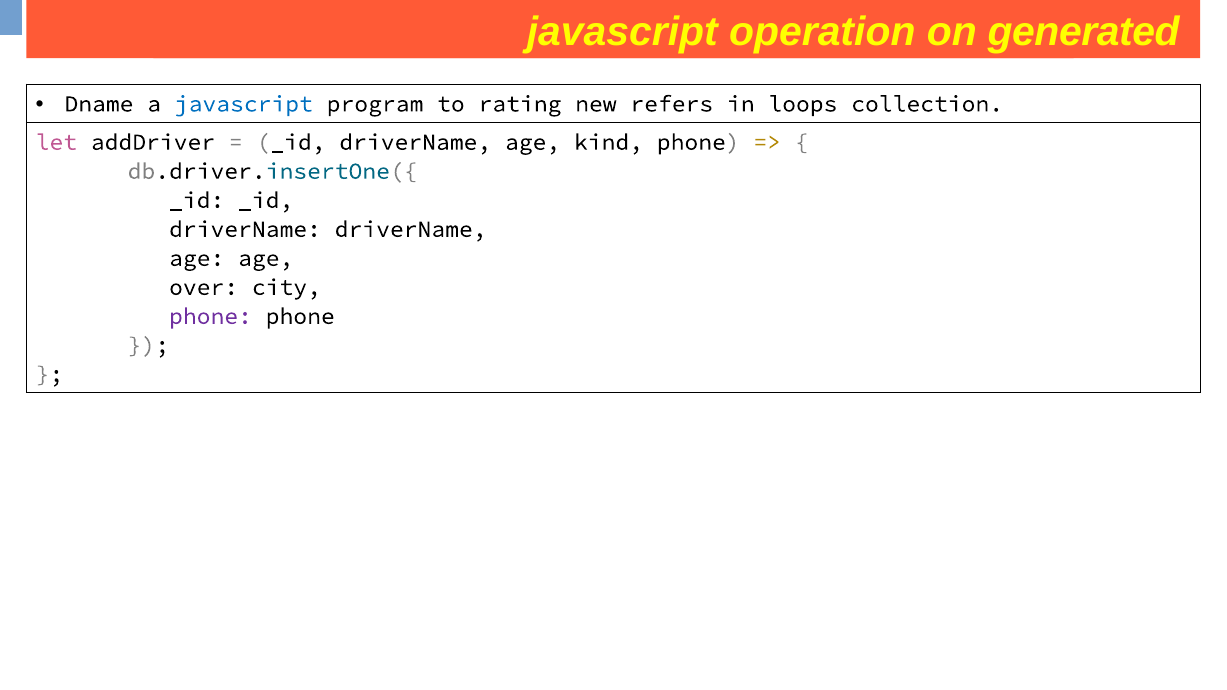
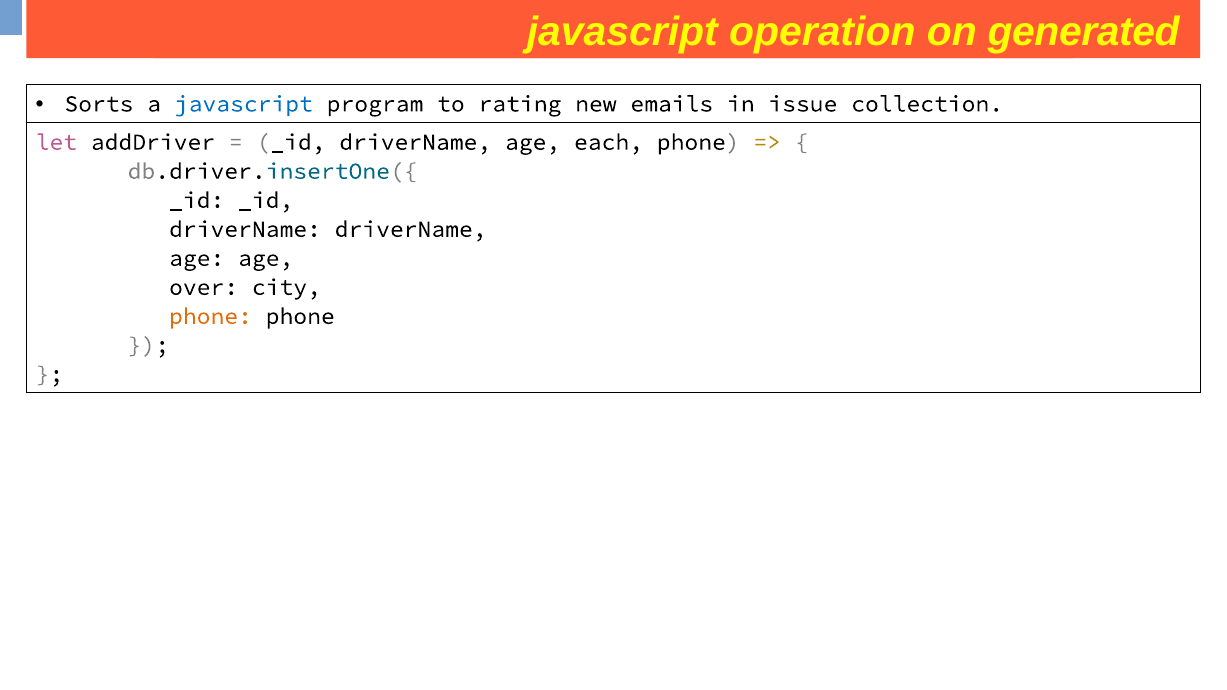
Dname: Dname -> Sorts (99, 104)
refers: refers -> emails (672, 104)
loops: loops -> issue (803, 104)
kind: kind -> each (609, 142)
phone colour: purple -> orange (210, 316)
